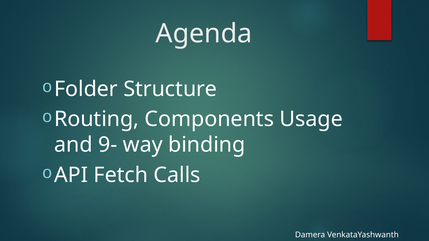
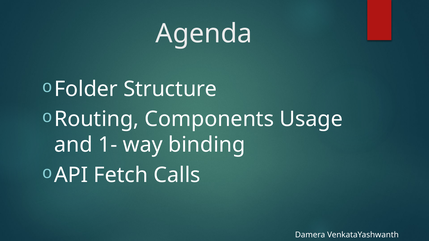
9-: 9- -> 1- (108, 145)
